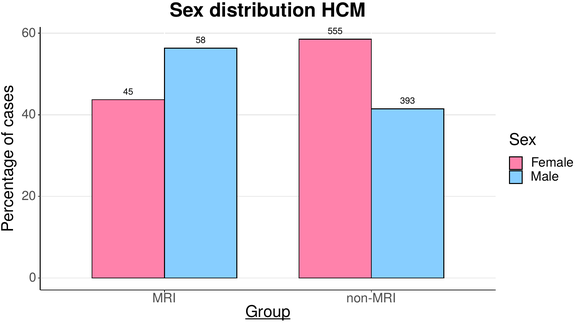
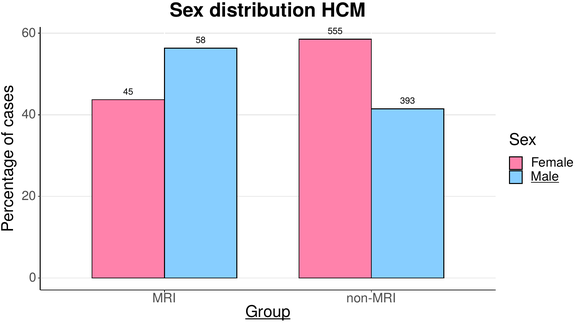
Male underline: none -> present (545, 177)
